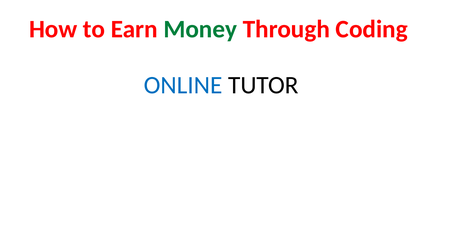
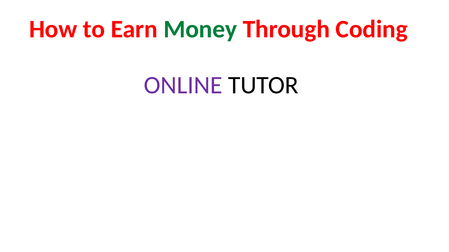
ONLINE colour: blue -> purple (183, 85)
